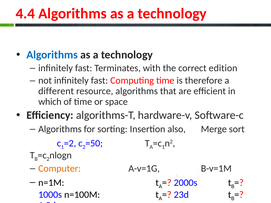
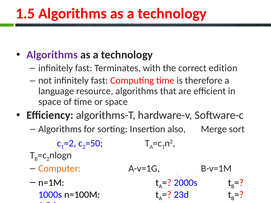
4.4: 4.4 -> 1.5 (25, 13)
Algorithms colour: blue -> purple (52, 55)
different: different -> language (56, 91)
which: which -> space (50, 102)
